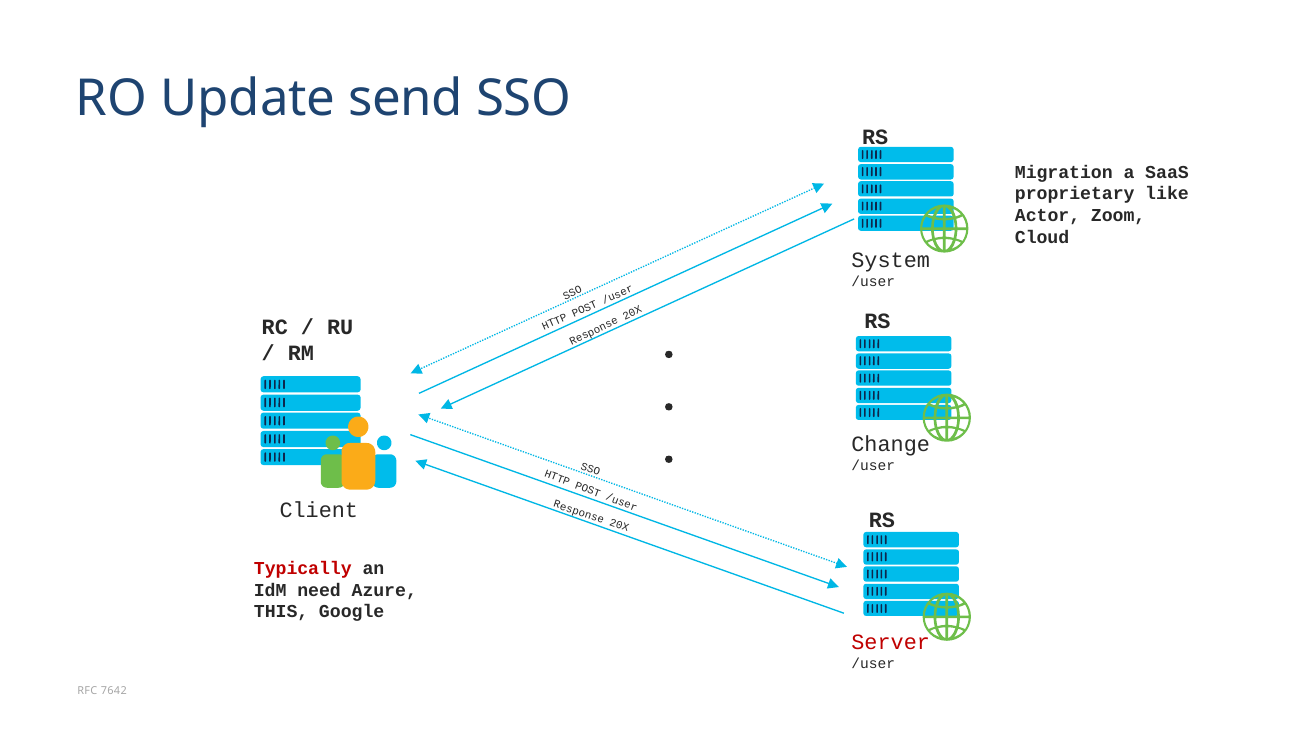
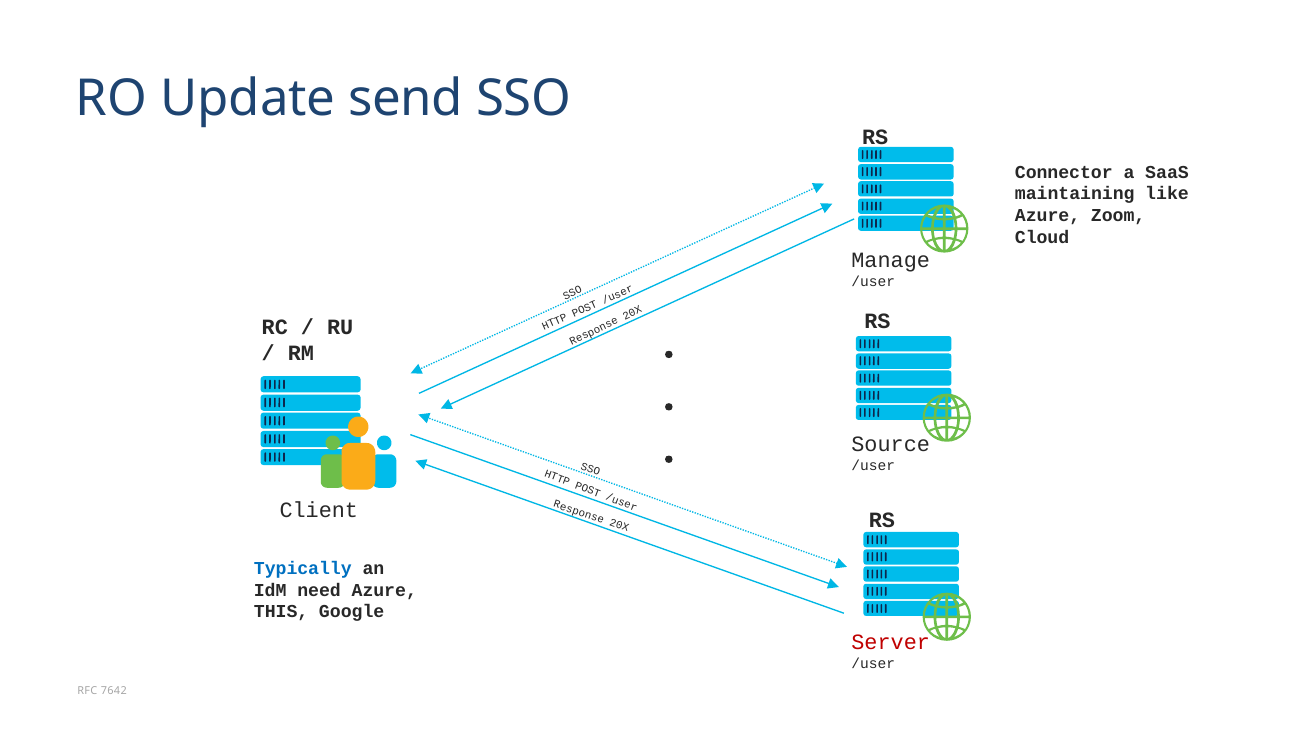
Migration: Migration -> Connector (1064, 172)
proprietary: proprietary -> maintaining (1075, 194)
Actor: Actor -> Azure (1048, 216)
System: System -> Manage (891, 260)
Change: Change -> Source (891, 444)
Typically colour: red -> blue (303, 568)
